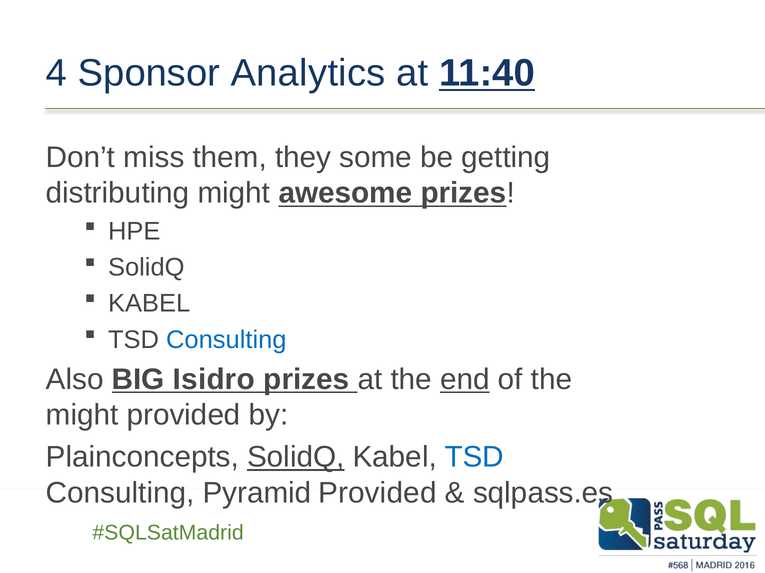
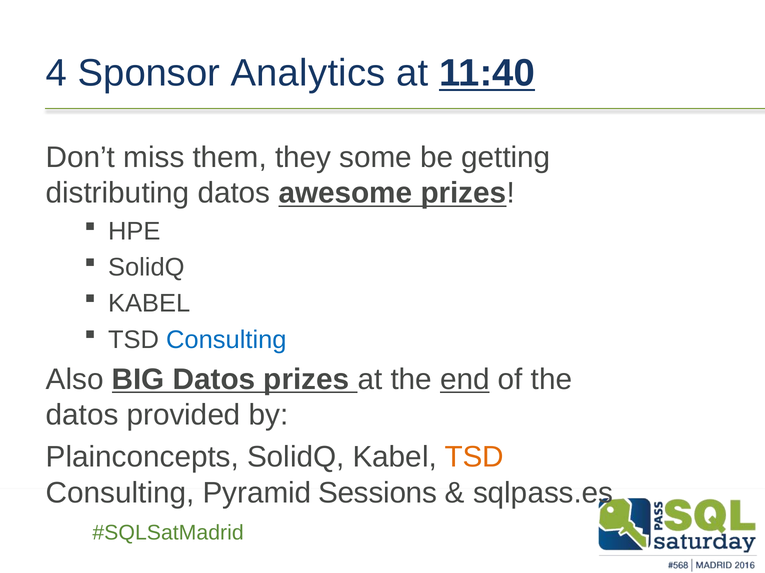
distributing might: might -> datos (234, 193)
BIG Isidro: Isidro -> Datos (214, 380)
might: might -> datos (82, 416)
SolidQ underline: present -> none (296, 458)
TSD colour: blue -> orange (474, 458)
Pyramid Provided: Provided -> Sessions (378, 493)
